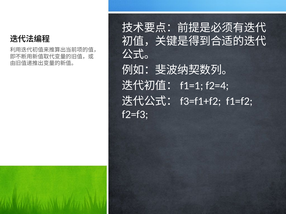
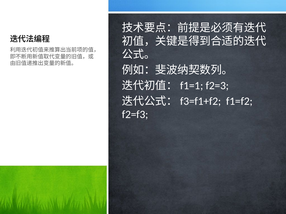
f2=4: f2=4 -> f2=3 (217, 86)
